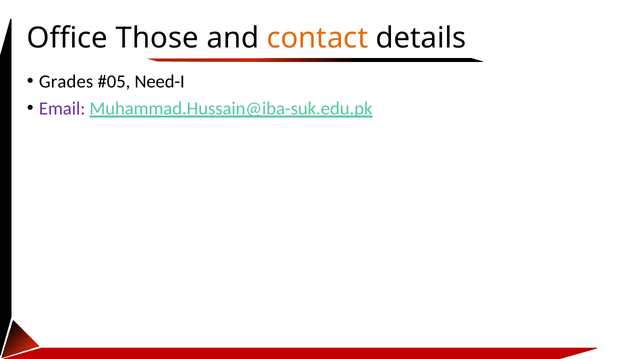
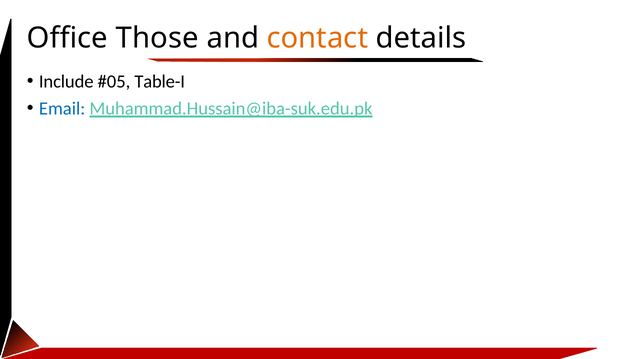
Grades: Grades -> Include (66, 81)
Need-I: Need-I -> Table-I (160, 81)
Email colour: purple -> blue (62, 109)
